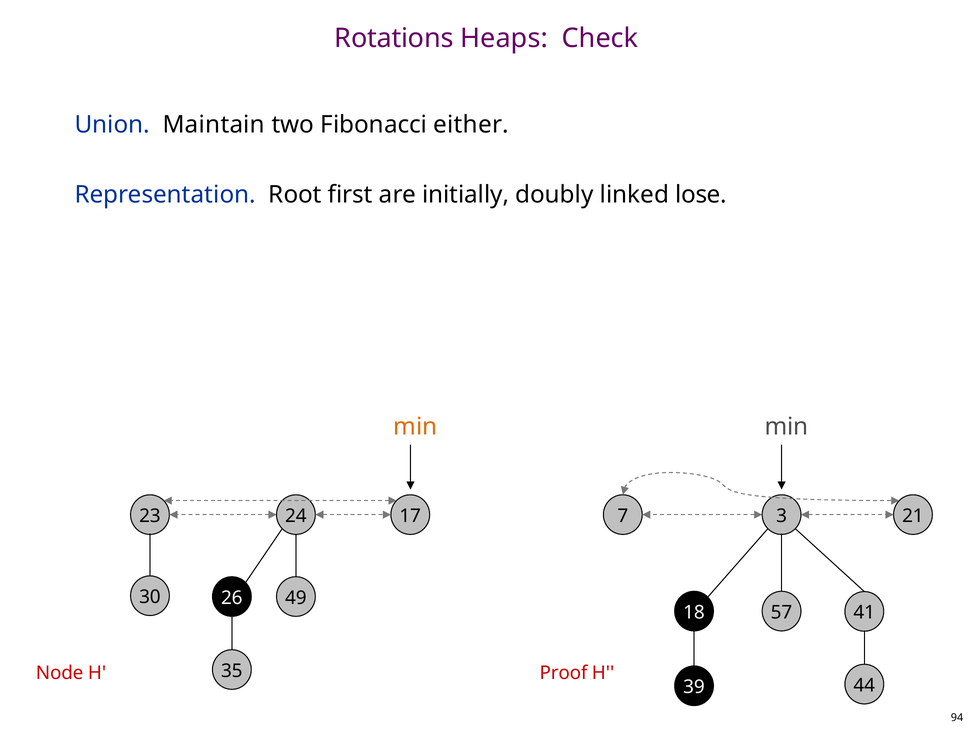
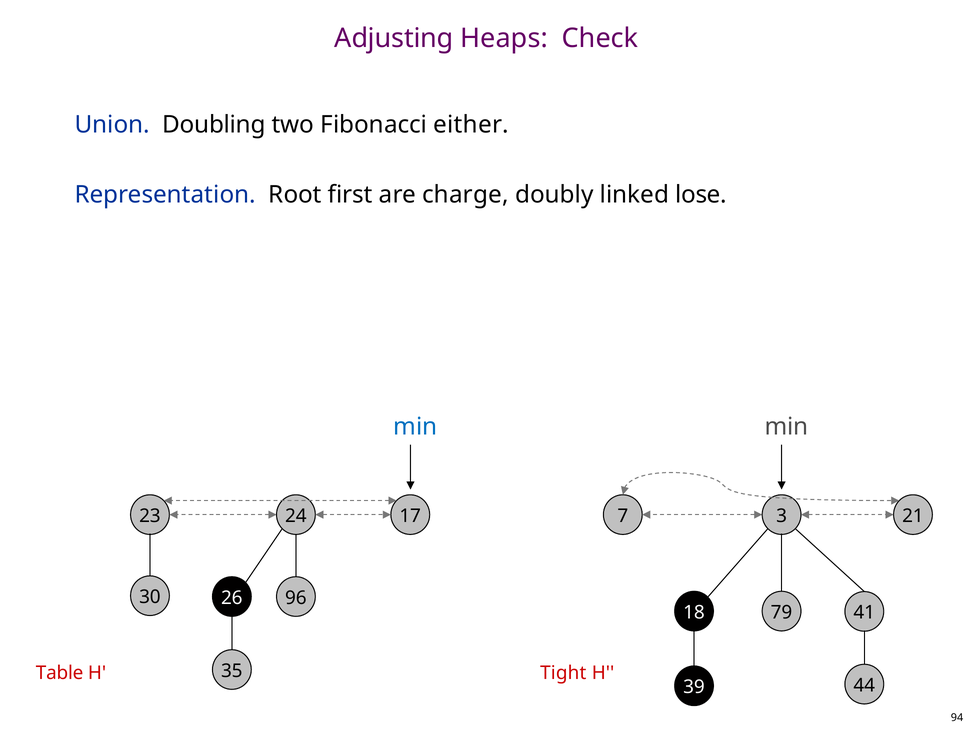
Rotations: Rotations -> Adjusting (394, 38)
Maintain: Maintain -> Doubling (214, 124)
initially: initially -> charge (465, 195)
min colour: orange -> blue (415, 427)
49: 49 -> 96 (296, 598)
57: 57 -> 79 (782, 612)
Node: Node -> Table (60, 673)
Proof: Proof -> Tight (563, 673)
